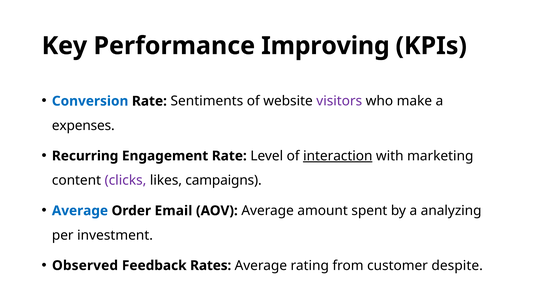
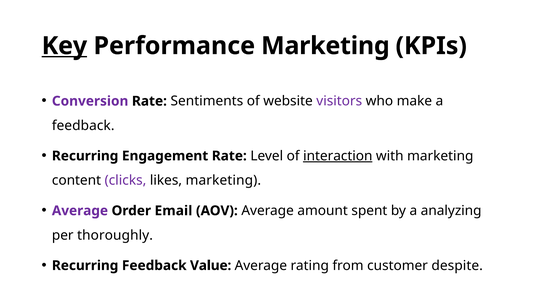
Key underline: none -> present (64, 46)
Performance Improving: Improving -> Marketing (325, 46)
Conversion colour: blue -> purple (90, 101)
expenses: expenses -> feedback (83, 126)
likes campaigns: campaigns -> marketing (223, 181)
Average colour: blue -> purple (80, 211)
investment: investment -> thoroughly (115, 235)
Observed: Observed -> Recurring (85, 266)
Rates: Rates -> Value (211, 266)
